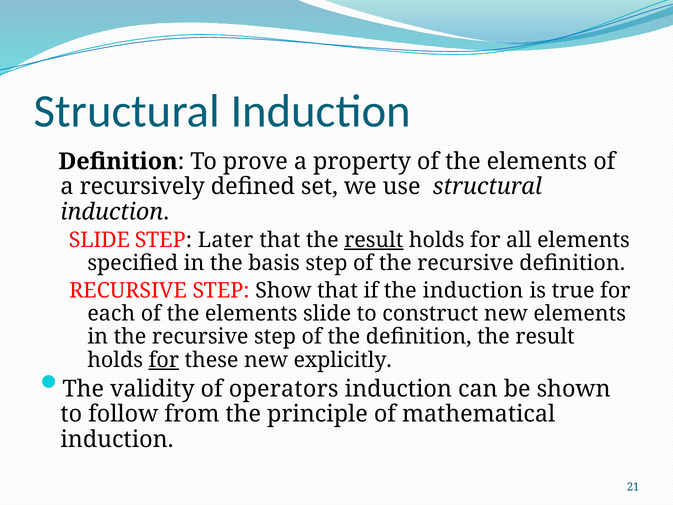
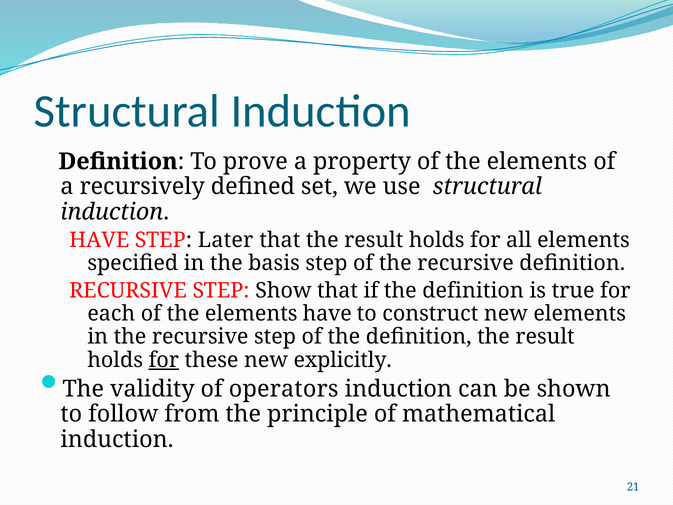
SLIDE: SLIDE -> HAVE (99, 240)
result underline: present -> none (374, 240)
if the induction: induction -> definition (473, 290)
elements slide: slide -> have (327, 314)
